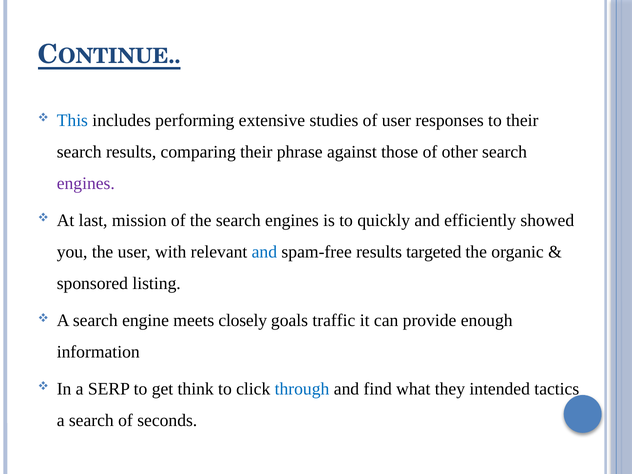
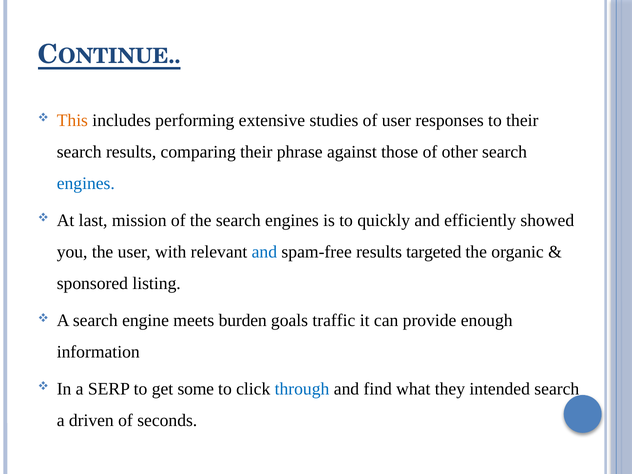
This colour: blue -> orange (72, 120)
engines colour: purple -> blue (86, 183)
closely: closely -> burden (243, 320)
think: think -> some (196, 389)
intended tactics: tactics -> search (557, 389)
search: search -> driven (91, 420)
